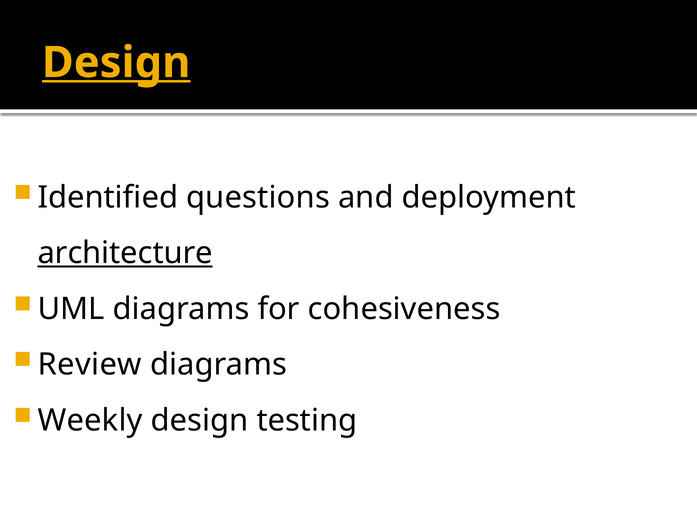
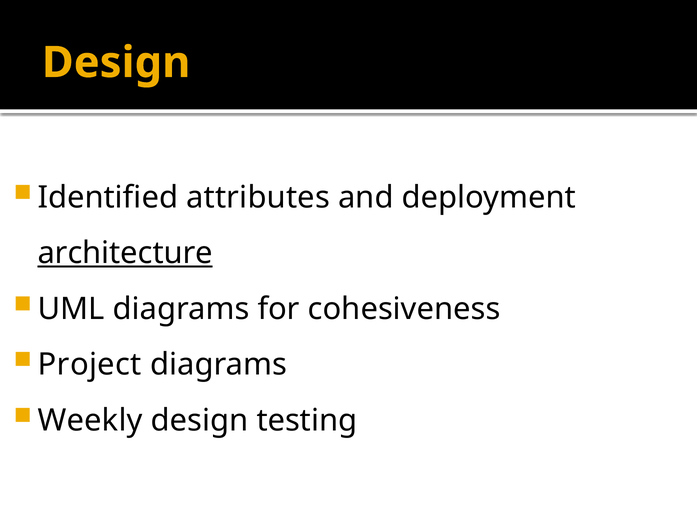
Design underline: present -> none (116, 63)
questions: questions -> attributes (258, 197)
Review: Review -> Project (90, 365)
